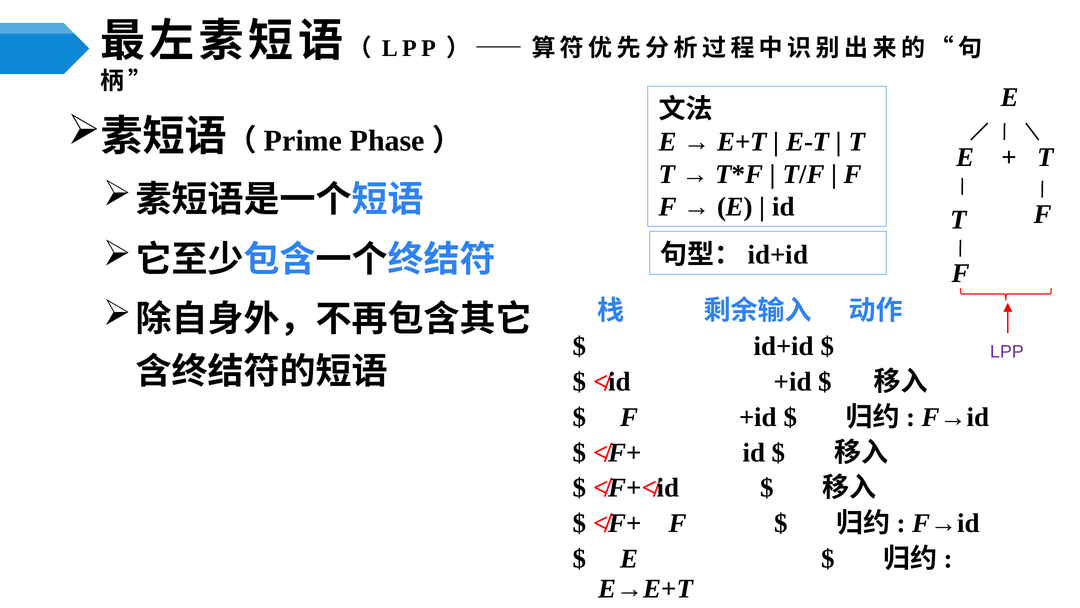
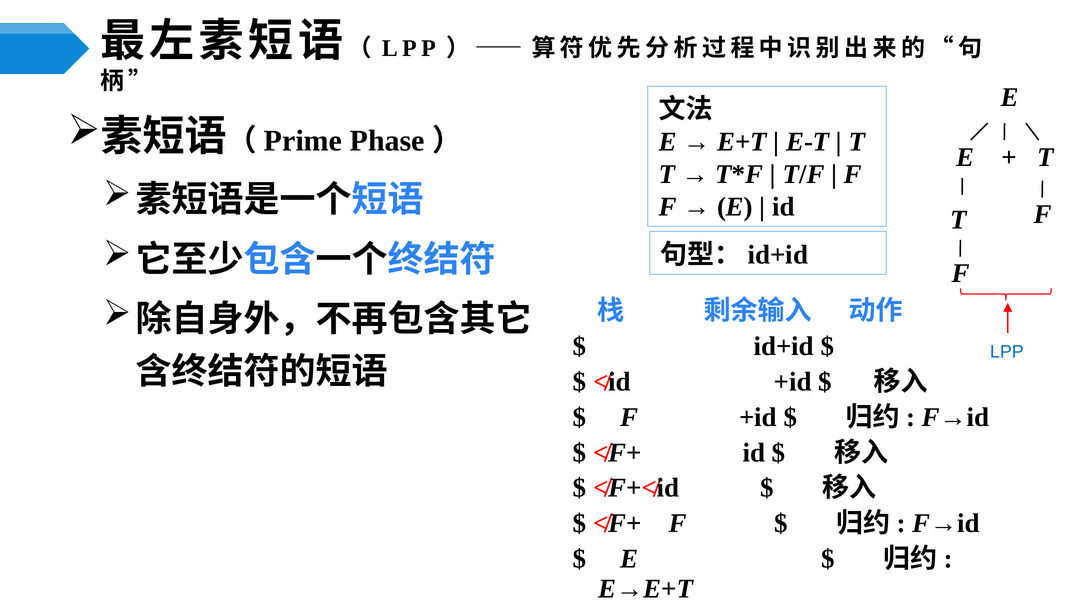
LPP colour: purple -> blue (1007, 351)
